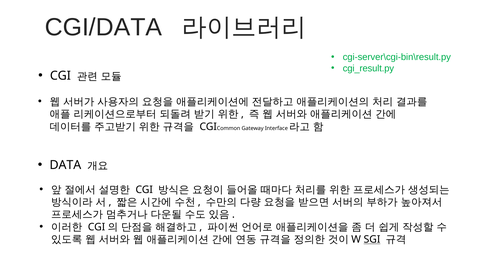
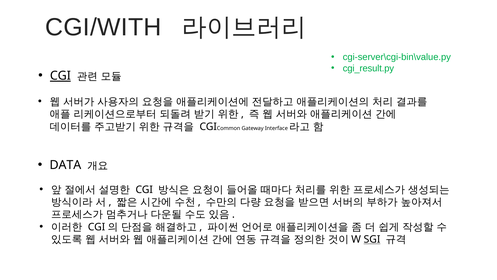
CGI/DATA: CGI/DATA -> CGI/WITH (103, 27)
cgi-server\cgi-bin\result.py: cgi-server\cgi-bin\result.py -> cgi-server\cgi-bin\value.py (397, 57)
CGI underline: none -> present (60, 76)
